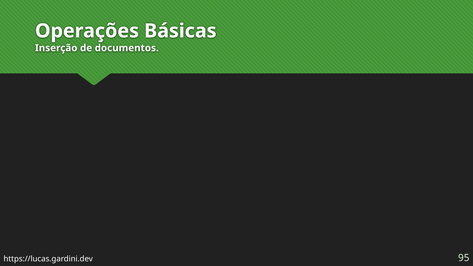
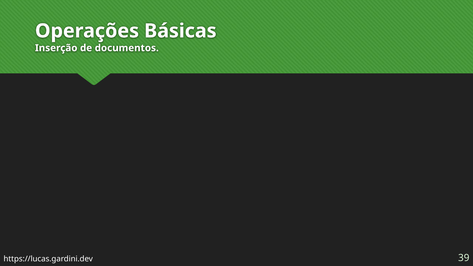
95: 95 -> 39 (464, 258)
